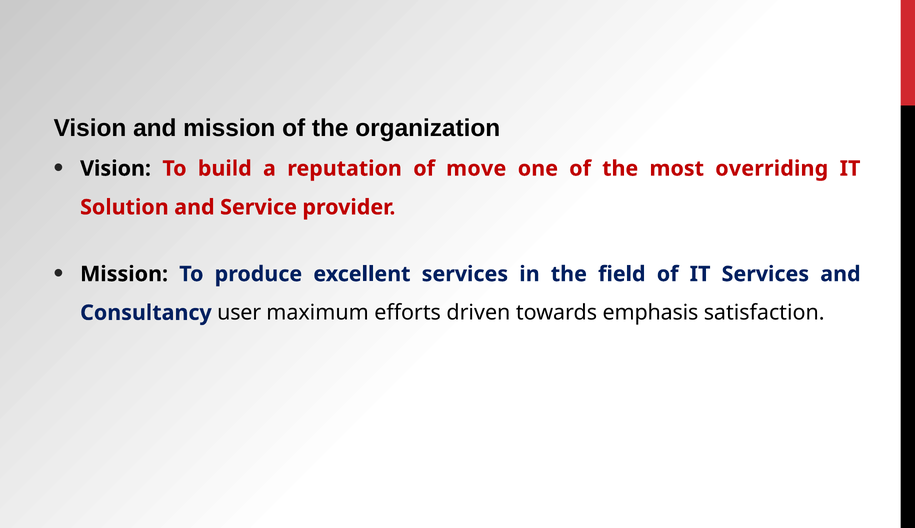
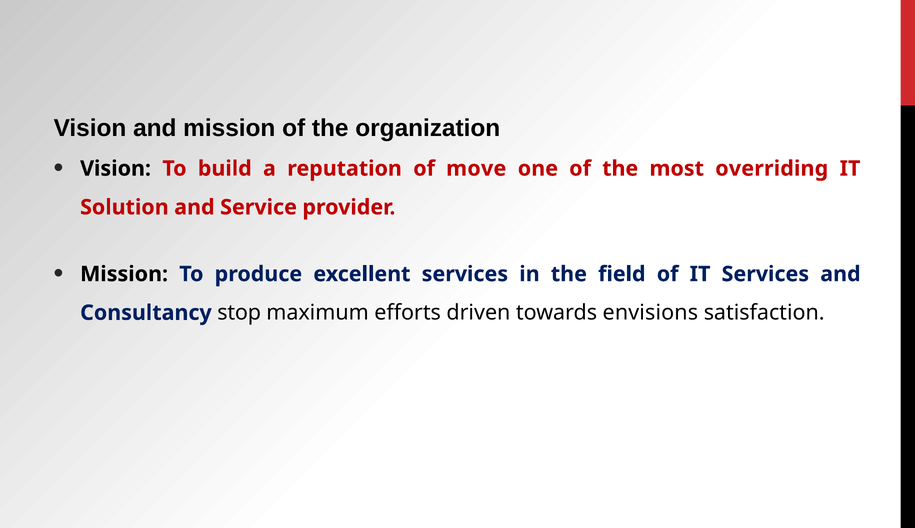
user: user -> stop (239, 313)
emphasis: emphasis -> envisions (650, 313)
